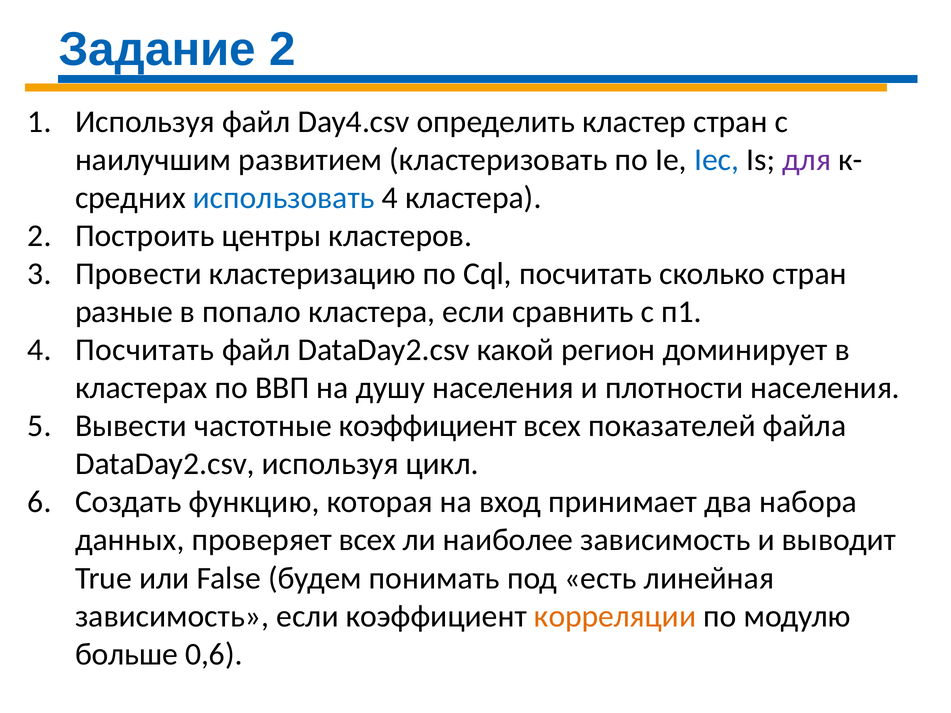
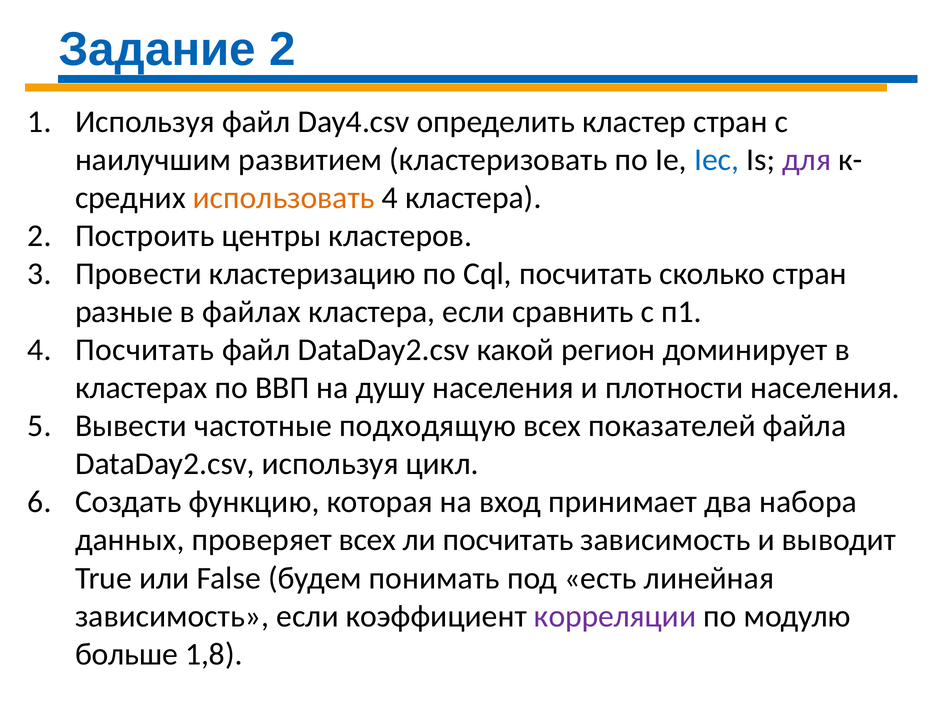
использовать colour: blue -> orange (284, 198)
попало: попало -> файлах (252, 312)
частотные коэффициент: коэффициент -> подходящую (428, 426)
ли наиболее: наиболее -> посчитать (508, 540)
корреляции colour: orange -> purple (615, 616)
0,6: 0,6 -> 1,8 (214, 654)
